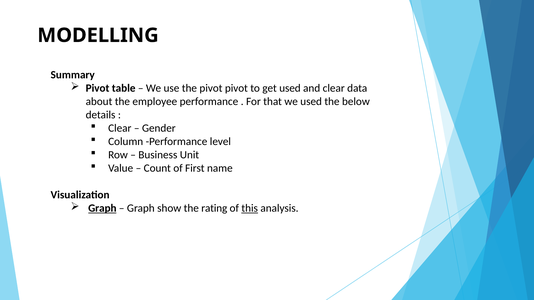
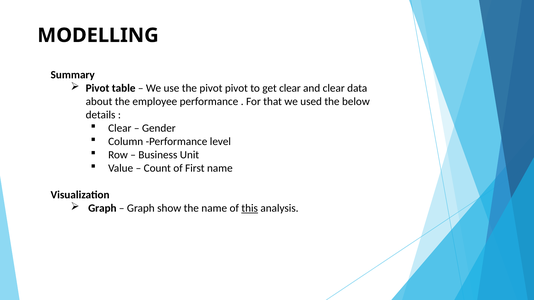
get used: used -> clear (290, 88)
Graph underline: present -> none (102, 209)
the rating: rating -> name (214, 209)
